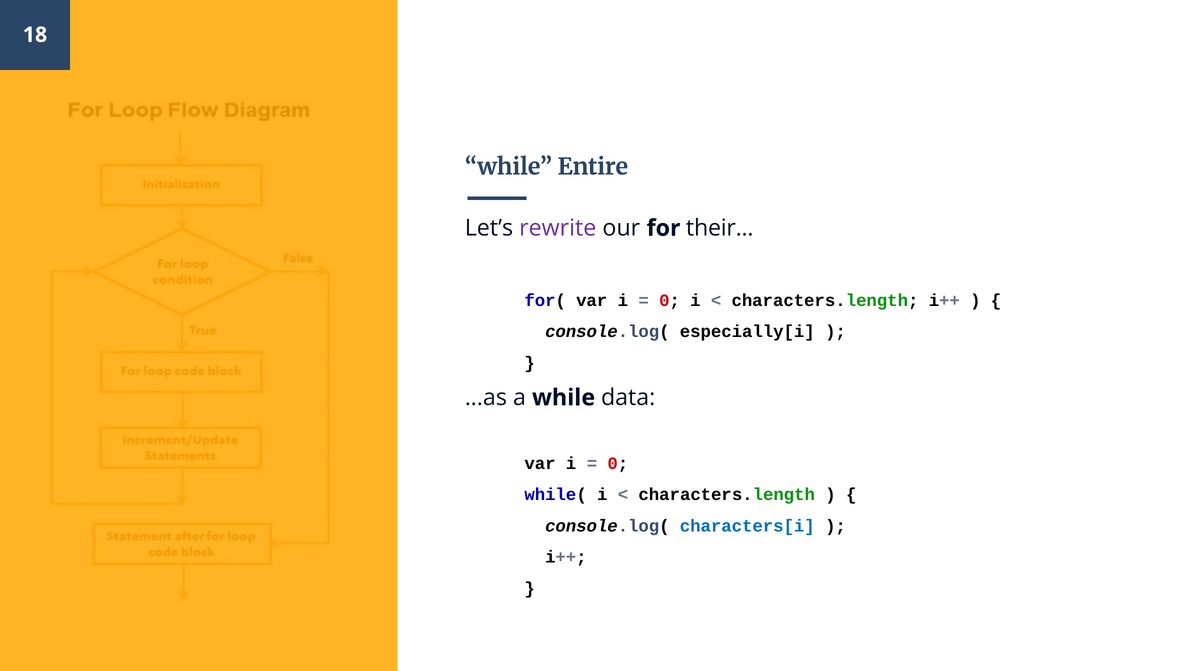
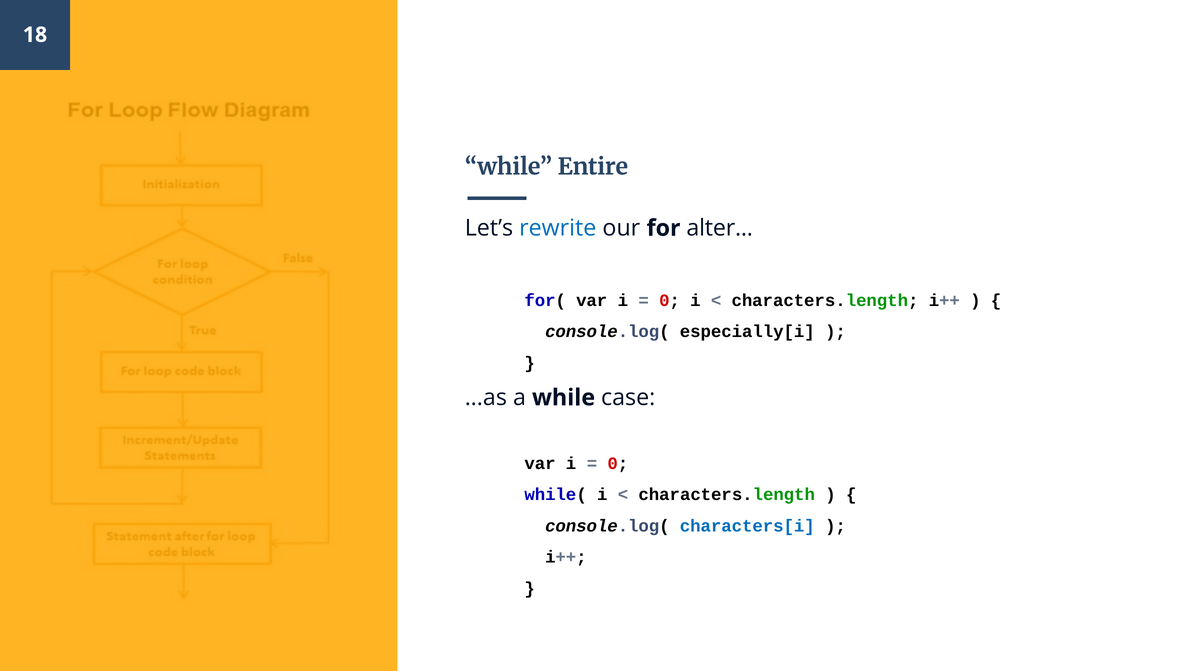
rewrite colour: purple -> blue (558, 228)
their: their -> alter (720, 228)
data: data -> case (628, 398)
